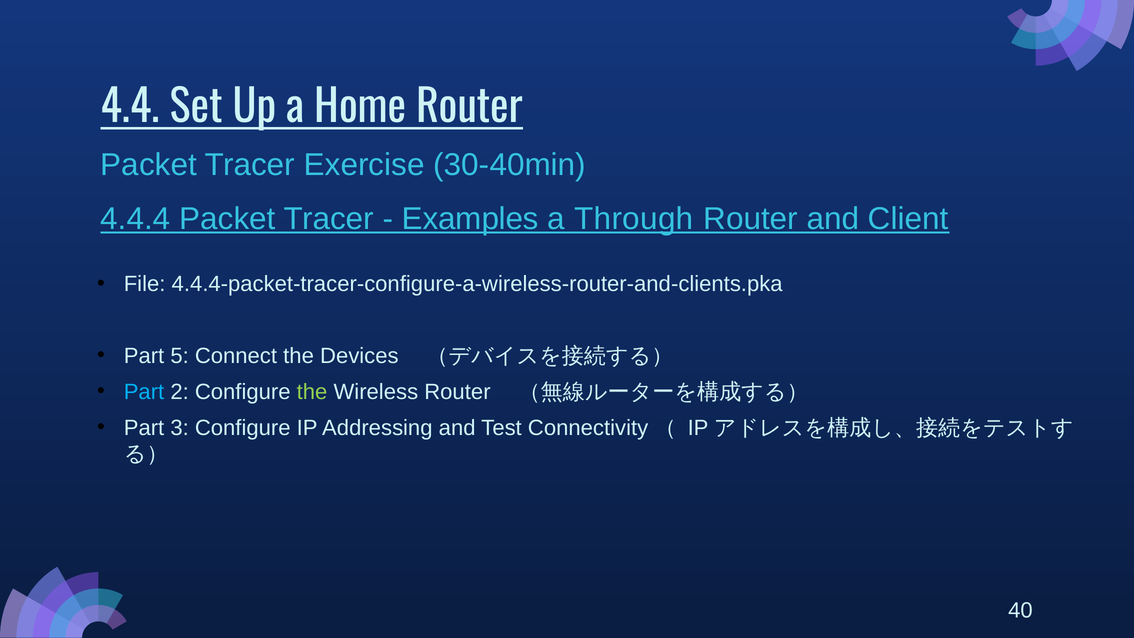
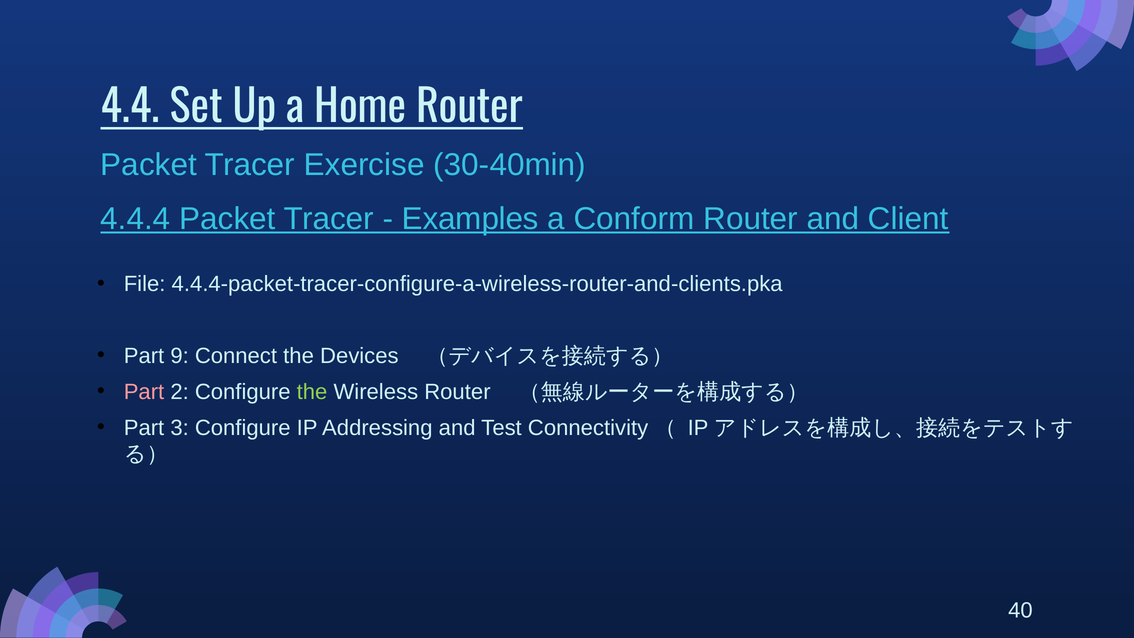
Through: Through -> Conform (634, 219)
5: 5 -> 9 (180, 356)
Part colour: light blue -> pink (144, 392)
